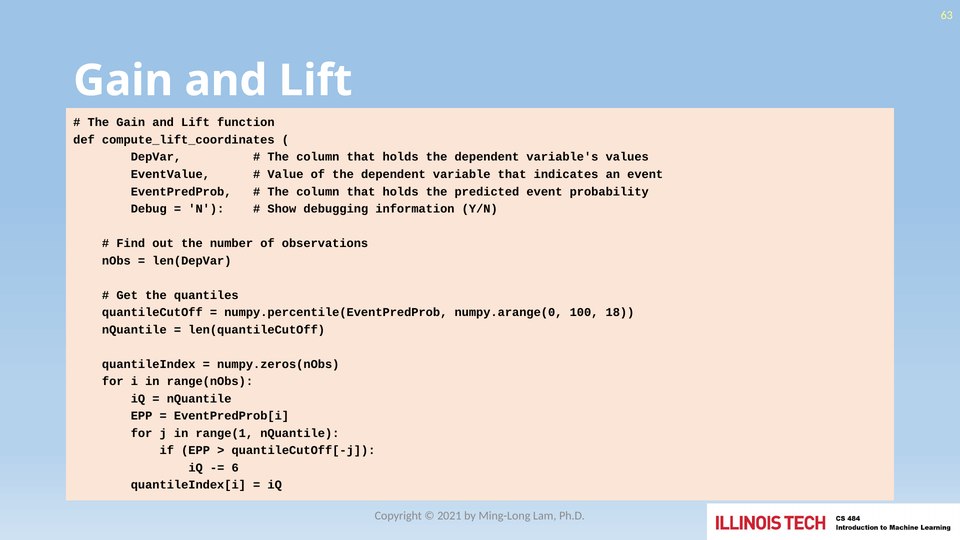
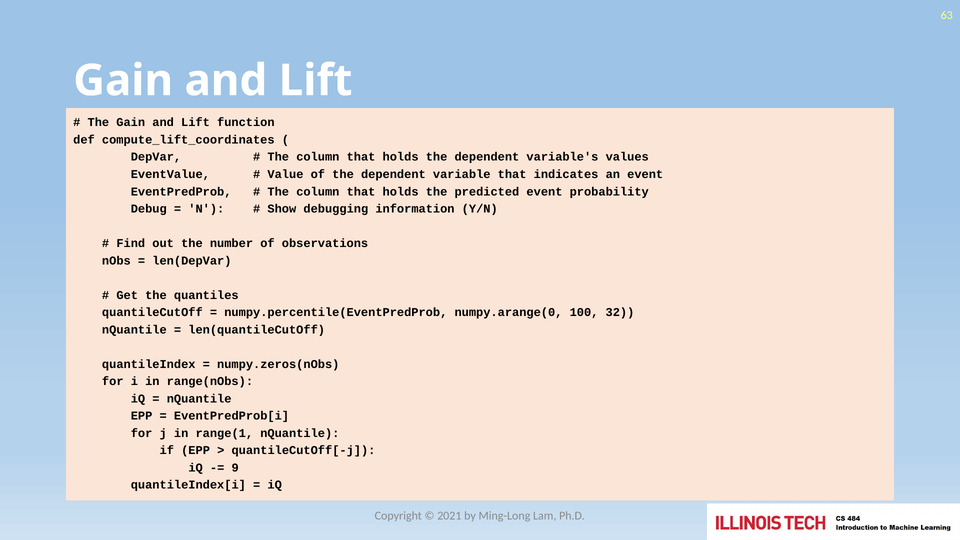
18: 18 -> 32 (620, 312)
6: 6 -> 9 (235, 468)
